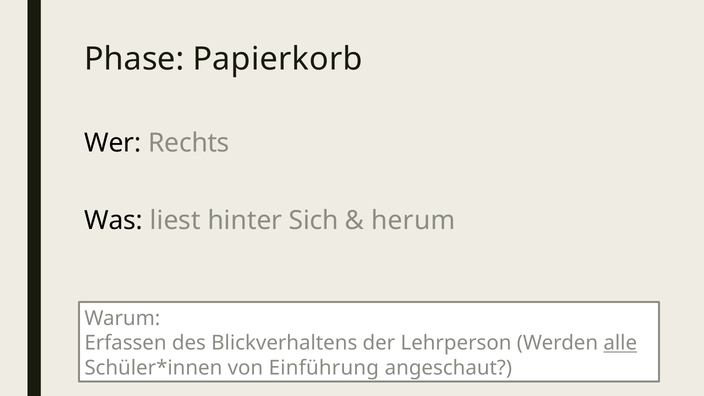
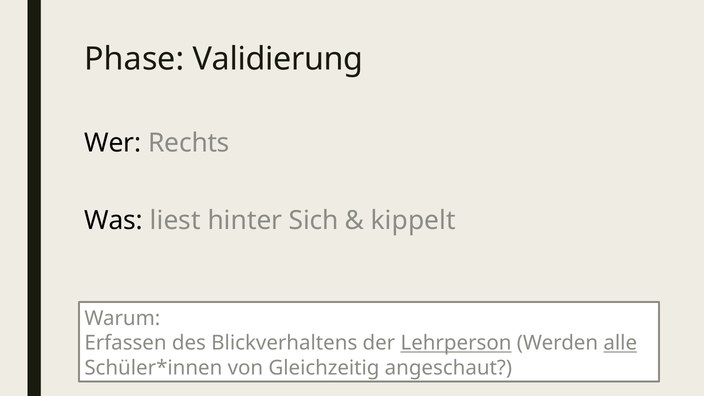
Papierkorb: Papierkorb -> Validierung (278, 59)
herum: herum -> kippelt (413, 220)
Lehrperson underline: none -> present (456, 343)
Einführung: Einführung -> Gleichzeitig (324, 368)
